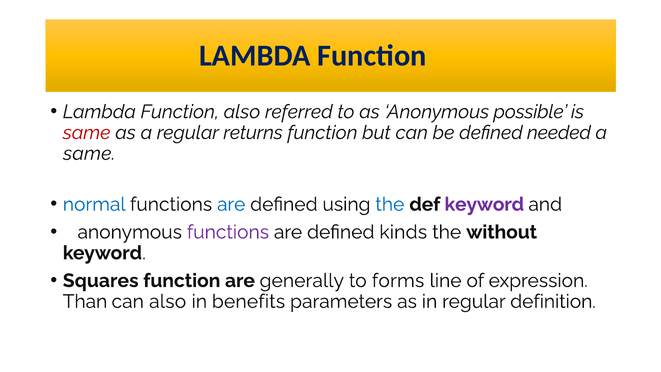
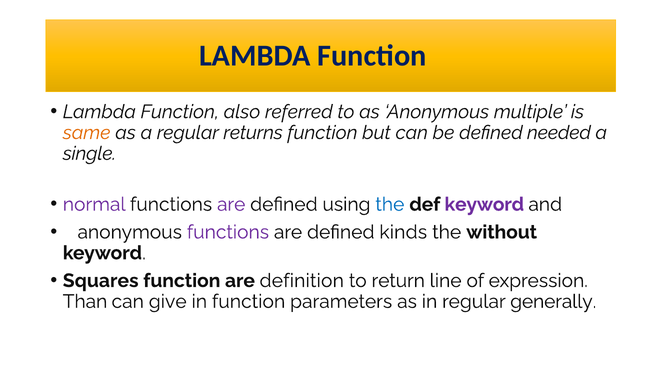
possible: possible -> multiple (530, 112)
same colour: red -> orange (87, 133)
same: same -> single (89, 153)
normal colour: blue -> purple (94, 204)
are colour: blue -> purple (231, 204)
generally: generally -> definition (302, 281)
forms: forms -> return (398, 281)
can also: also -> give (168, 301)
in benefits: benefits -> function (249, 301)
definition: definition -> generally (553, 301)
